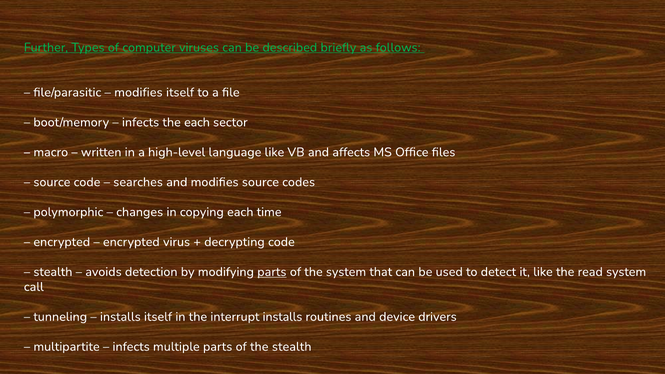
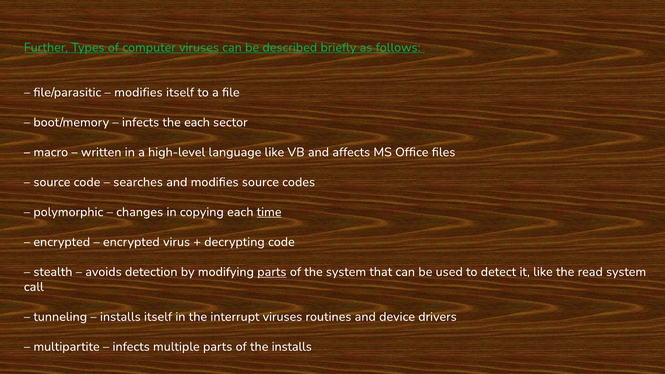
time underline: none -> present (269, 212)
interrupt installs: installs -> viruses (282, 317)
the stealth: stealth -> installs (292, 347)
